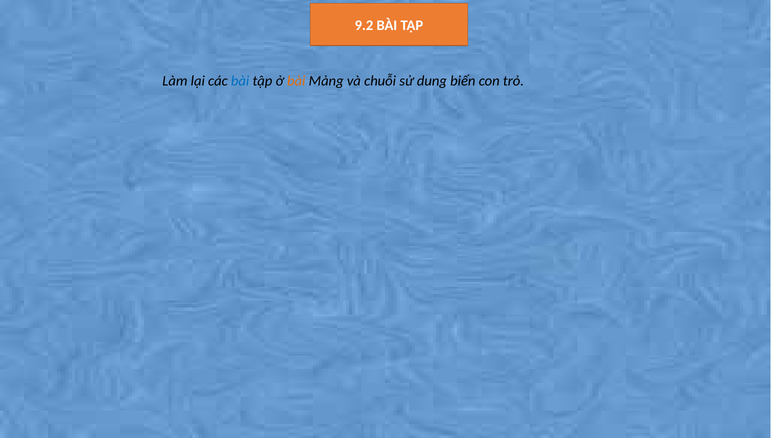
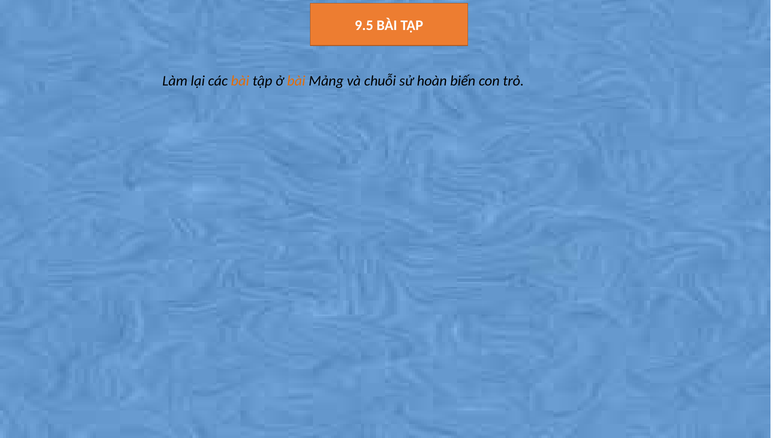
9.2: 9.2 -> 9.5 (364, 25)
bài colour: blue -> orange (240, 81)
dung: dung -> hoàn (432, 81)
